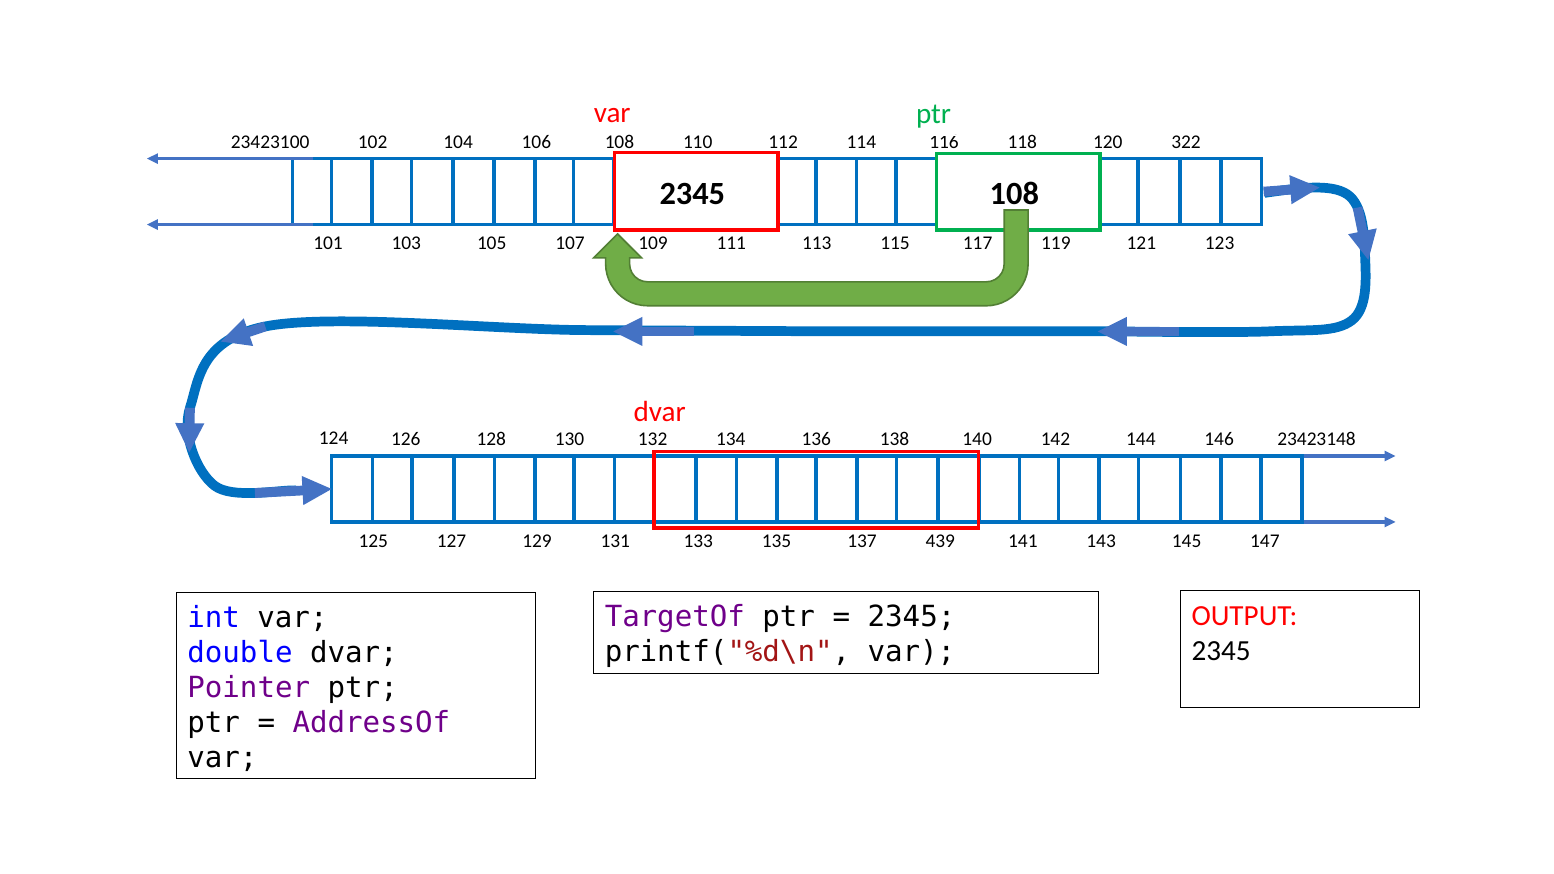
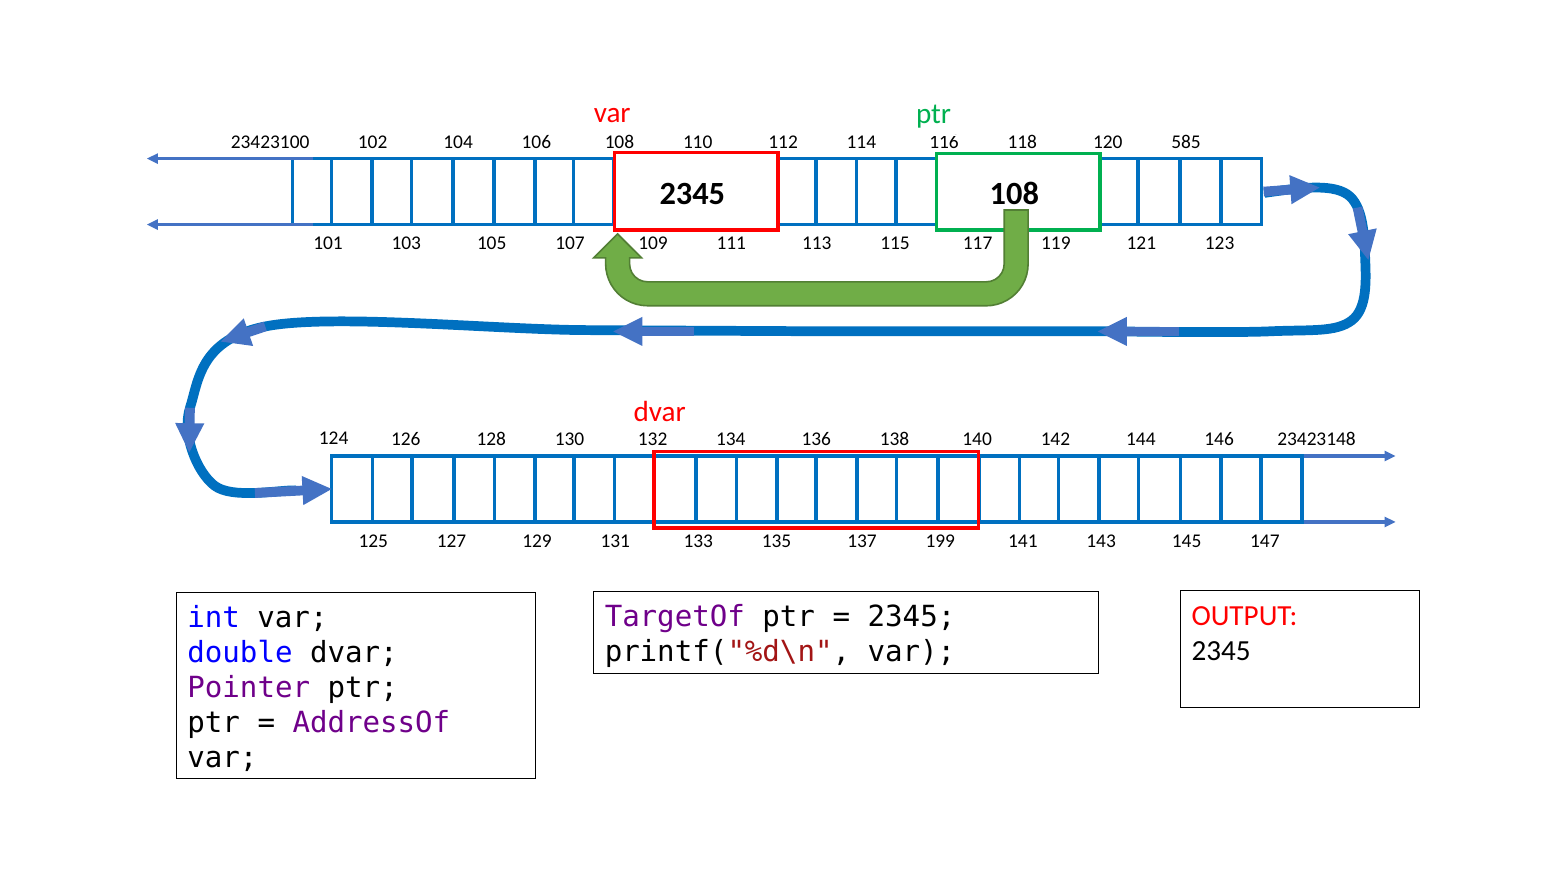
322: 322 -> 585 (1186, 142)
439: 439 -> 199 (940, 541)
